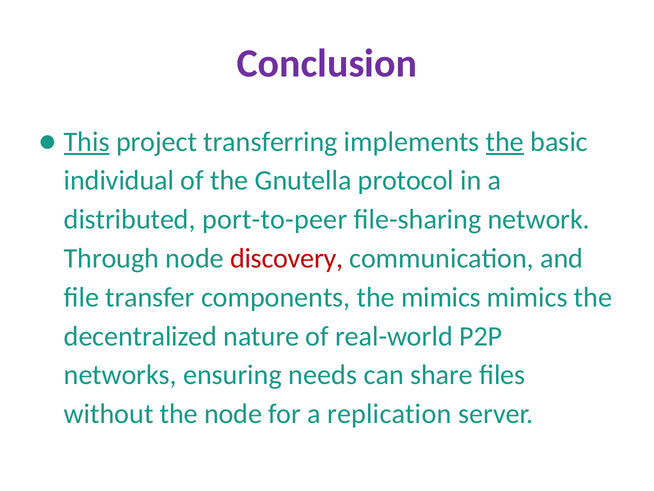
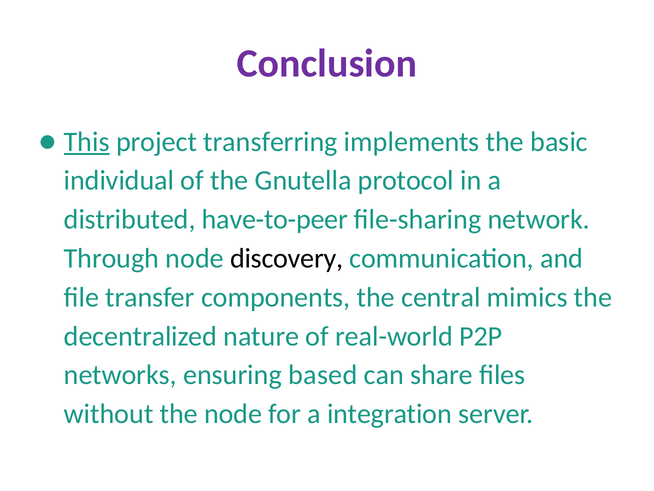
the underline: present -> none (505, 142)
port-to-peer: port-to-peer -> have-to-peer (275, 219)
discovery colour: red -> black (287, 258)
the mimics: mimics -> central (441, 297)
needs: needs -> based (323, 375)
replication: replication -> integration (389, 414)
